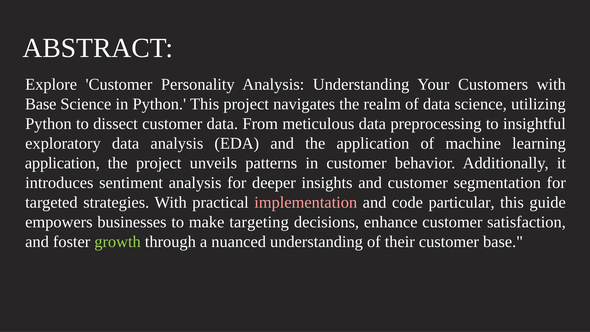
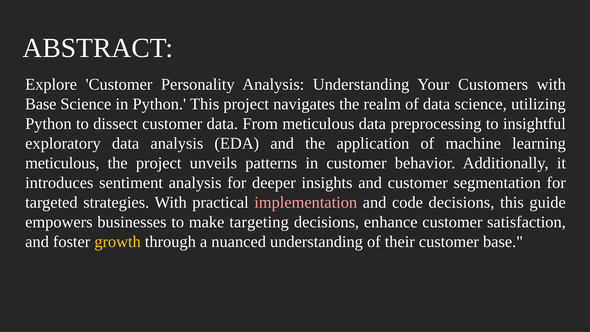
application: application -> meticulous (62, 163)
code particular: particular -> decisions (462, 202)
growth colour: light green -> yellow (118, 242)
